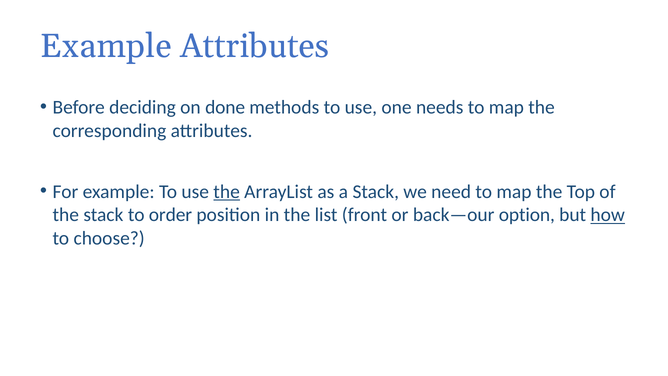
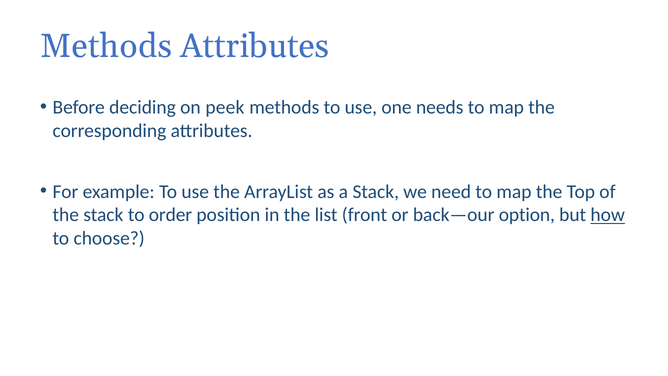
Example: Example -> Methods (106, 46)
done: done -> peek (225, 107)
the underline: present -> none (227, 191)
